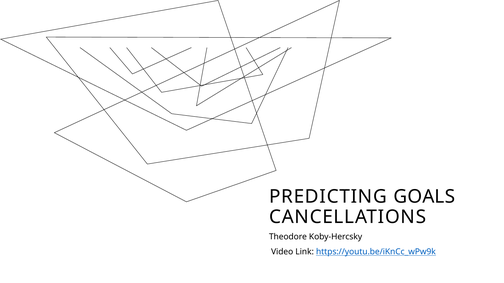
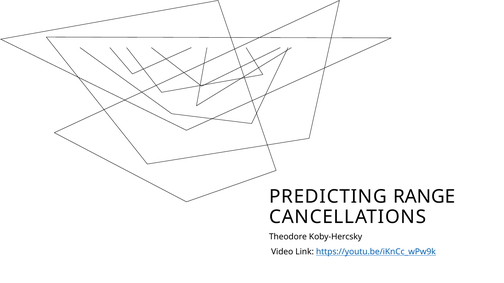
GOALS: GOALS -> RANGE (424, 197)
